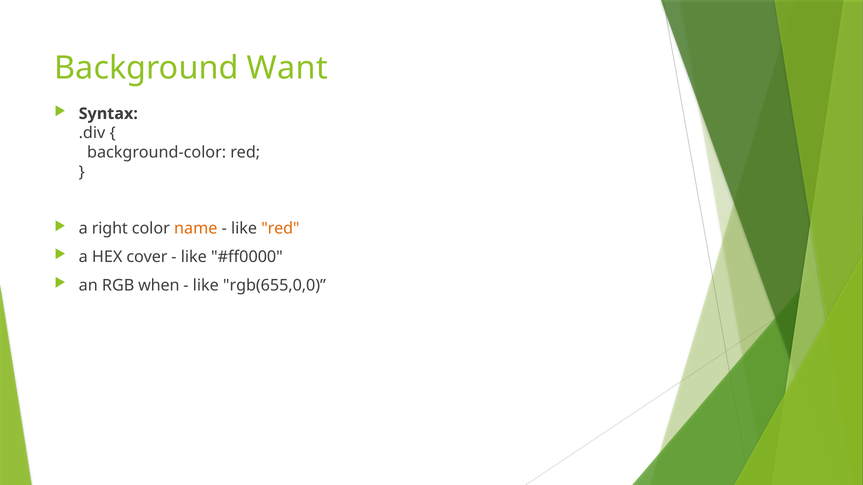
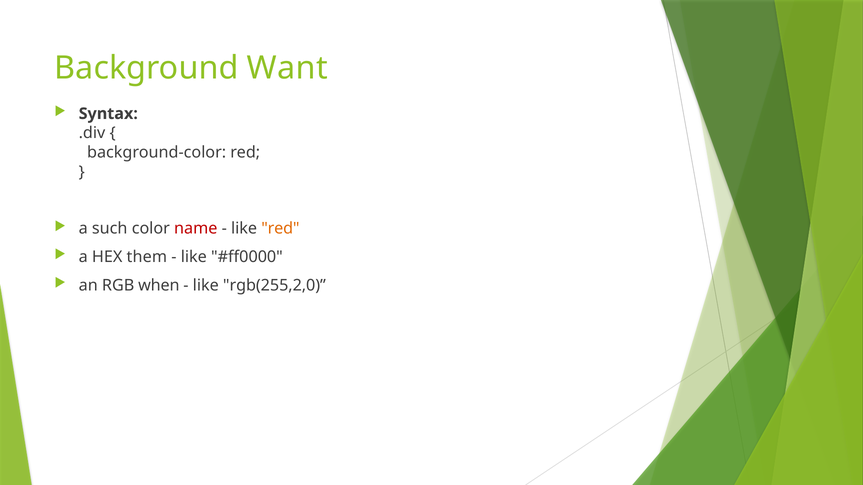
right: right -> such (110, 229)
name colour: orange -> red (196, 229)
cover: cover -> them (147, 257)
rgb(655,0,0: rgb(655,0,0 -> rgb(255,2,0 (274, 286)
